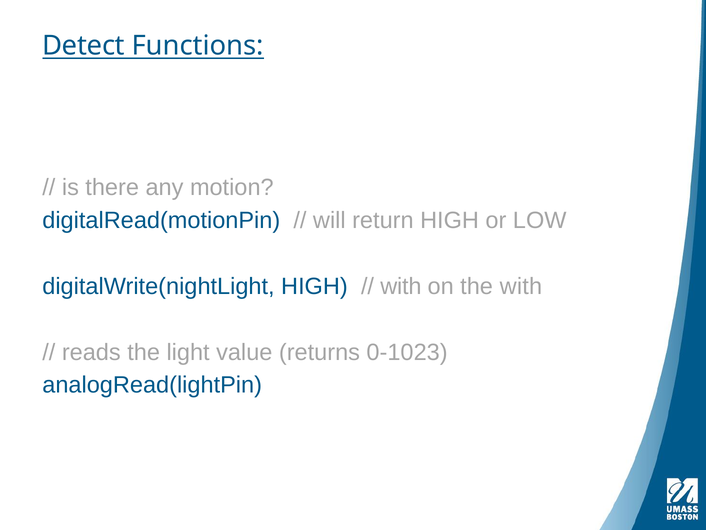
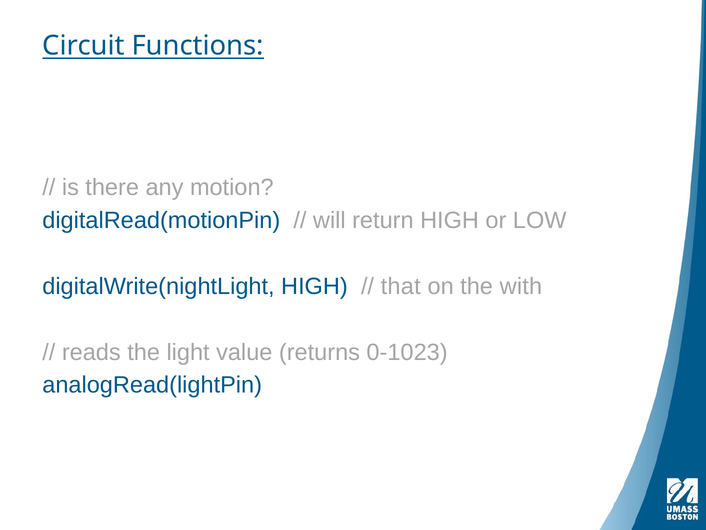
Detect: Detect -> Circuit (83, 45)
with: with -> that (401, 286)
